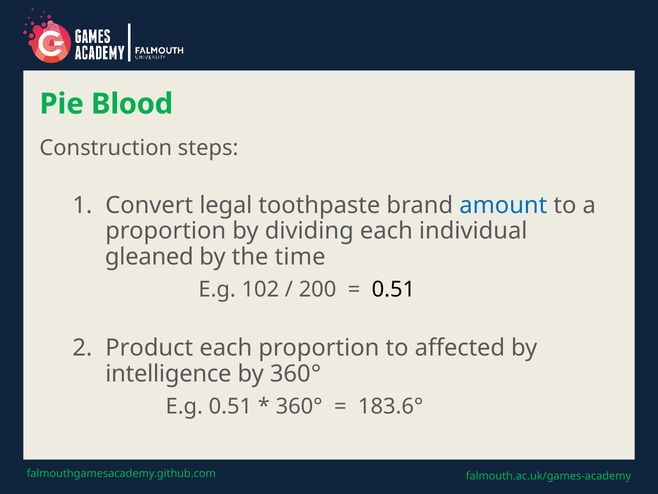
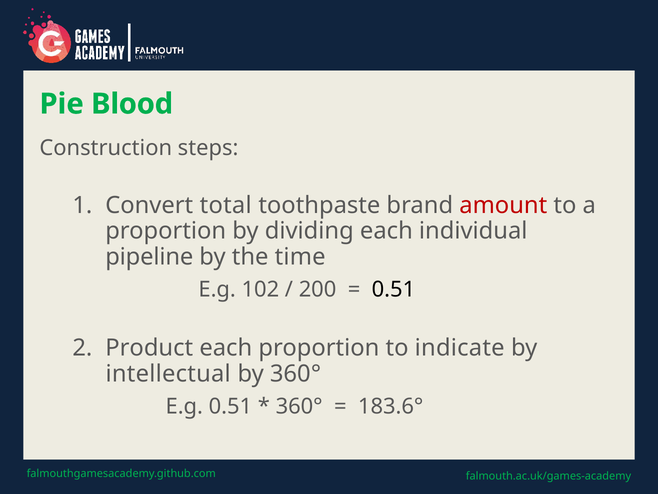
legal: legal -> total (226, 205)
amount colour: blue -> red (503, 205)
gleaned: gleaned -> pipeline (149, 256)
affected: affected -> indicate (460, 348)
intelligence: intelligence -> intellectual (168, 373)
